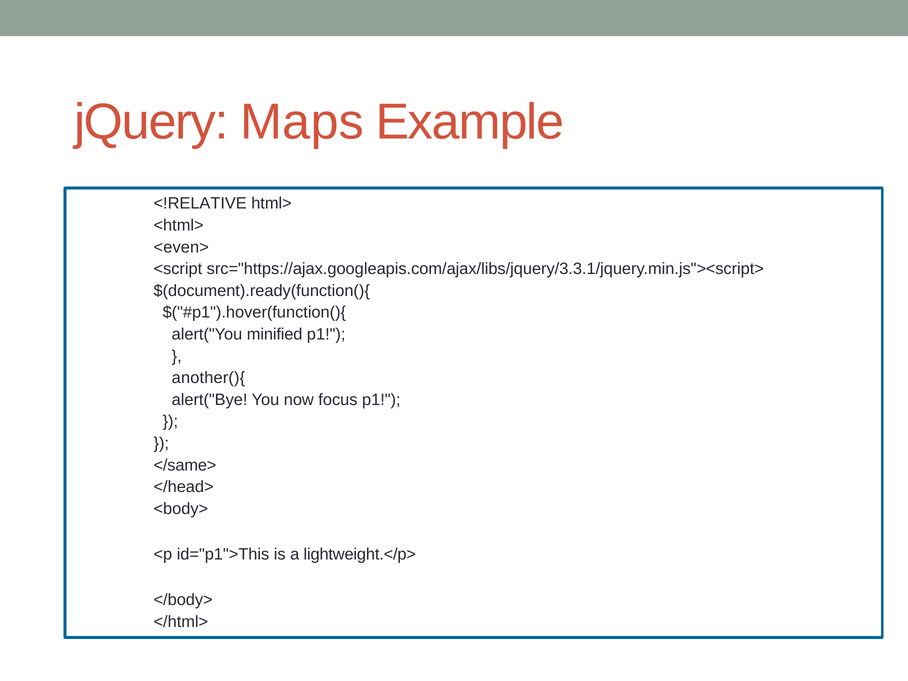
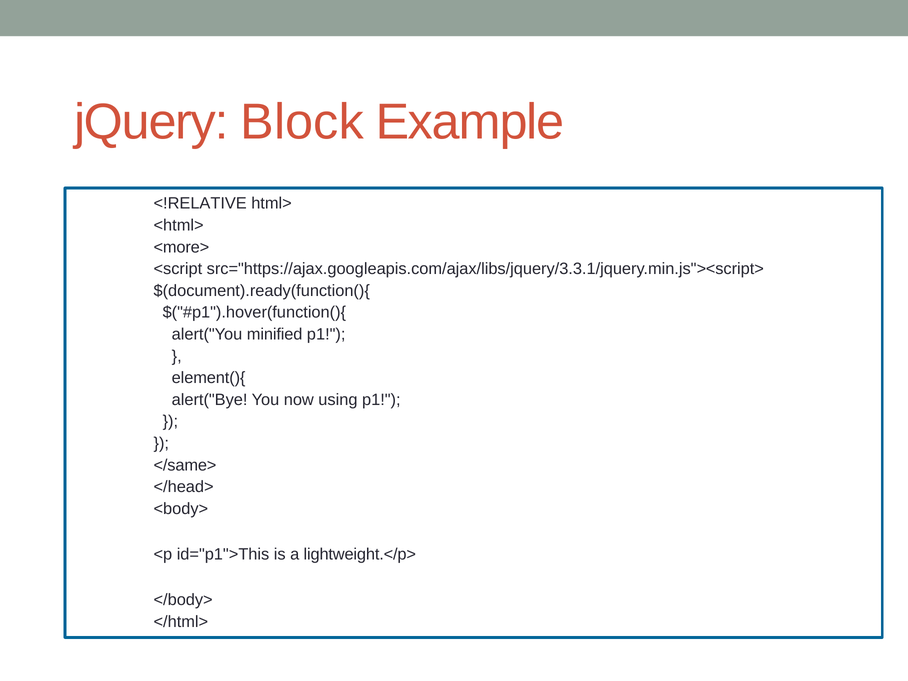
Maps: Maps -> Block (302, 122)
<even>: <even> -> <more> (181, 247)
another(){: another(){ -> element(){ (209, 378)
focus: focus -> using (338, 400)
